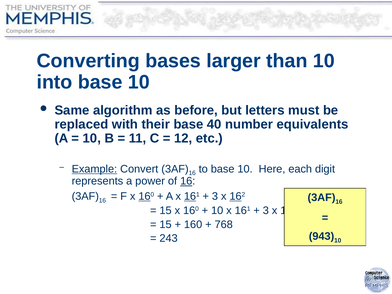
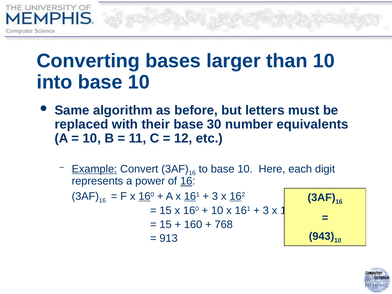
40: 40 -> 30 (214, 124)
243: 243 -> 913 (169, 238)
